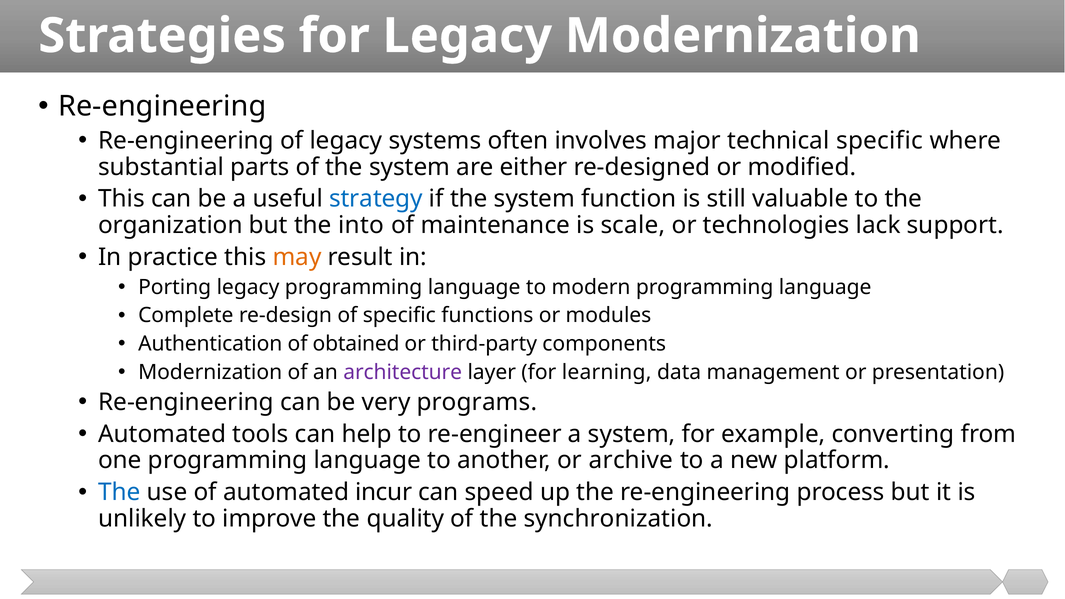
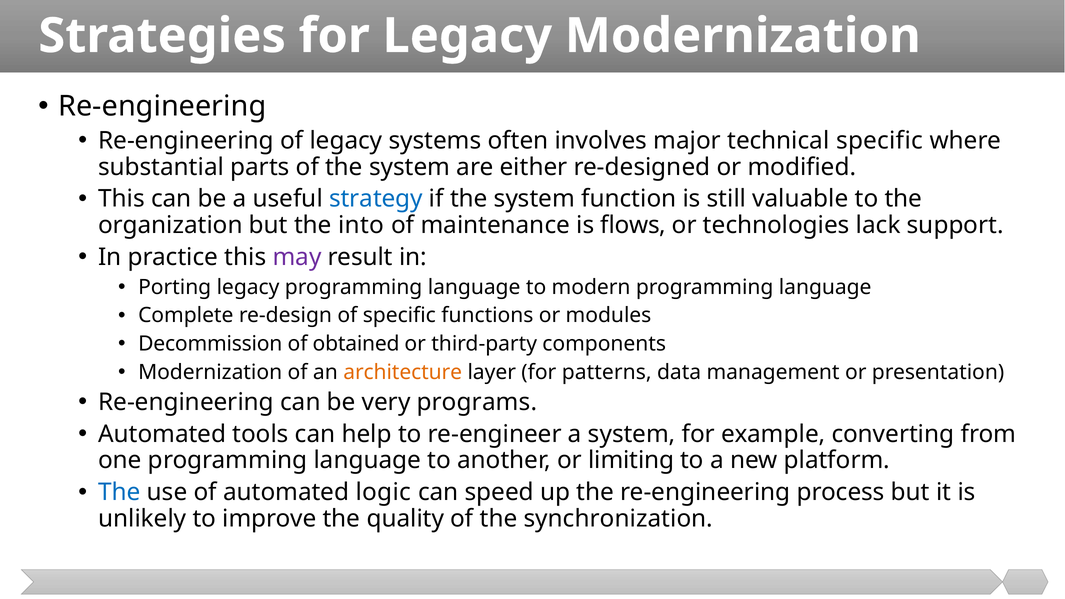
scale: scale -> flows (633, 225)
may colour: orange -> purple (297, 257)
Authentication: Authentication -> Decommission (210, 344)
architecture colour: purple -> orange (403, 372)
learning: learning -> patterns (607, 372)
archive: archive -> limiting (631, 460)
incur: incur -> logic (383, 492)
